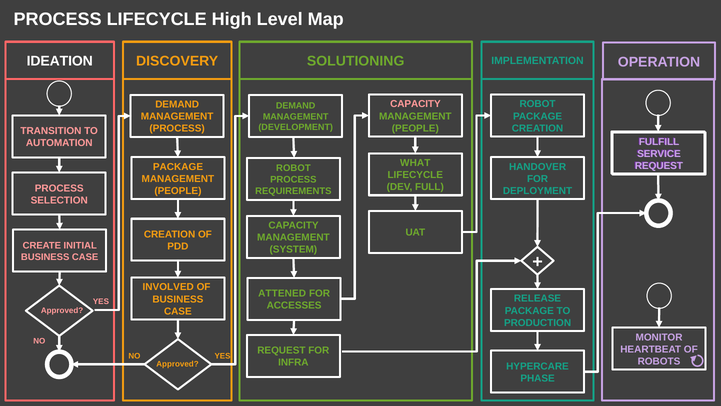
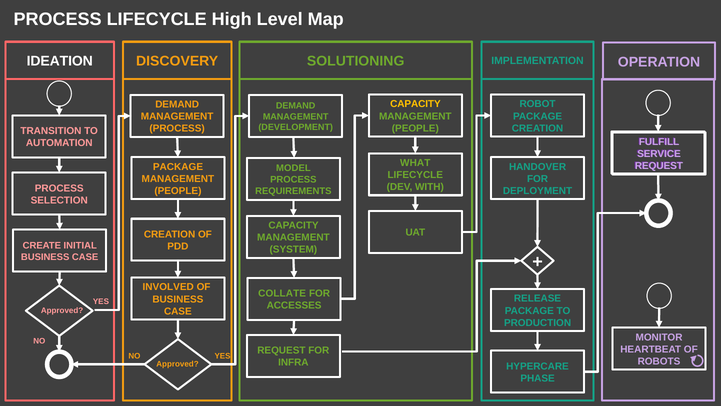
CAPACITY colour: pink -> yellow (415, 104)
ROBOT: ROBOT -> MODEL (293, 168)
FULL: FULL -> WITH (429, 187)
ATTENED: ATTENED -> COLLATE (282, 293)
